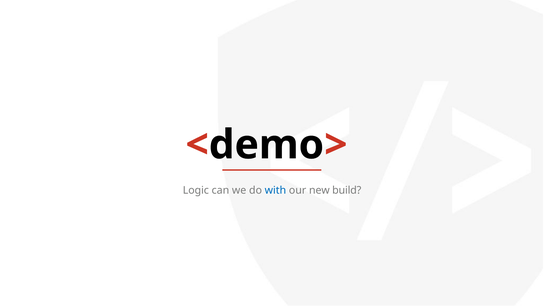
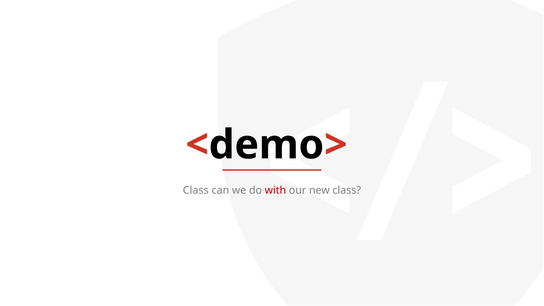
Logic: Logic -> Class (196, 190)
with colour: blue -> red (275, 190)
new build: build -> class (347, 190)
